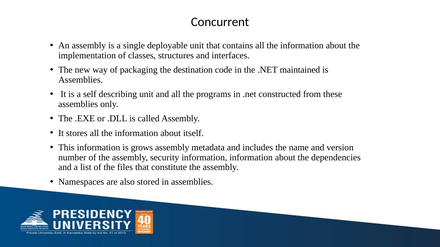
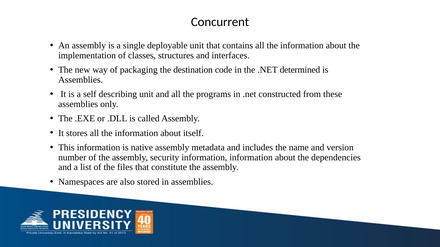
maintained: maintained -> determined (300, 70)
grows: grows -> native (142, 148)
